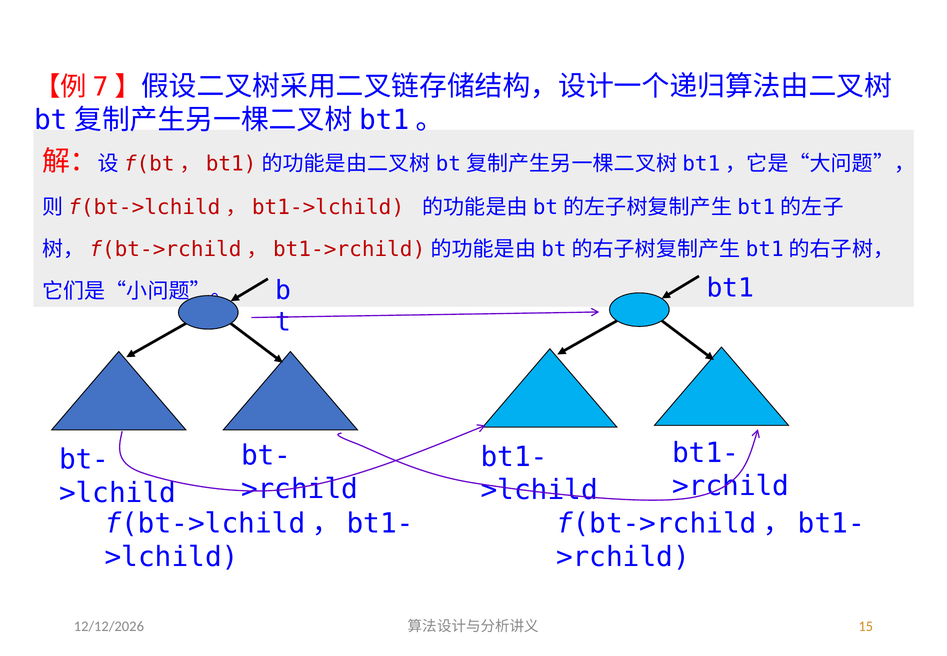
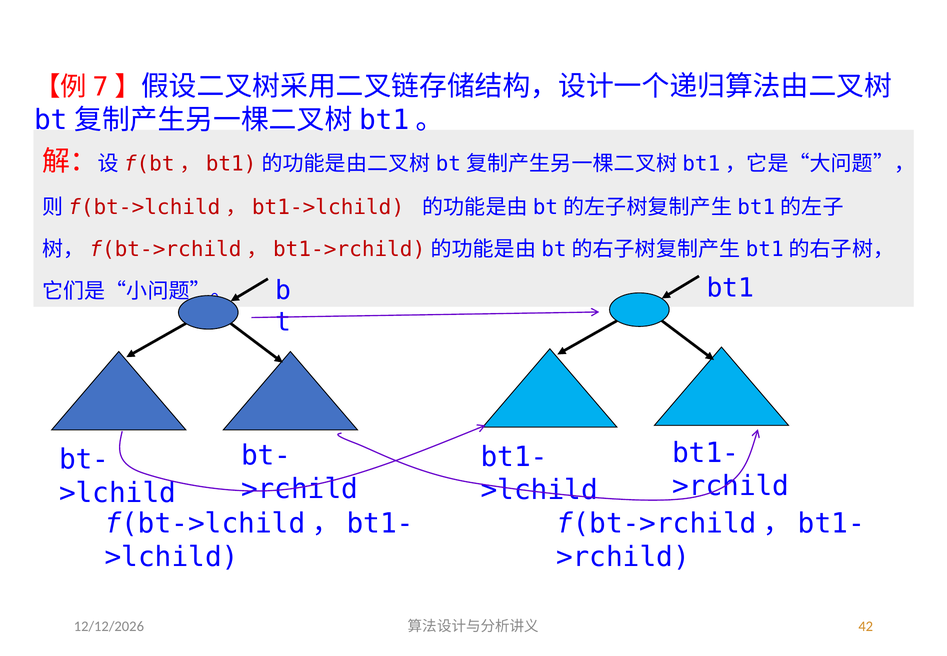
15: 15 -> 42 (866, 626)
